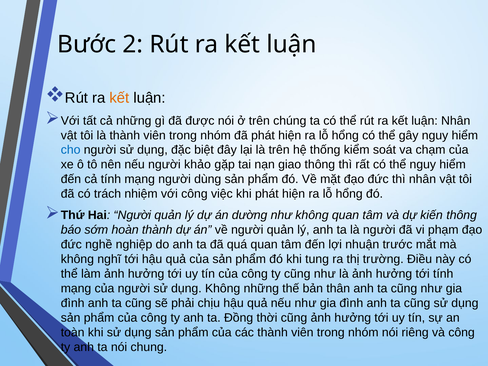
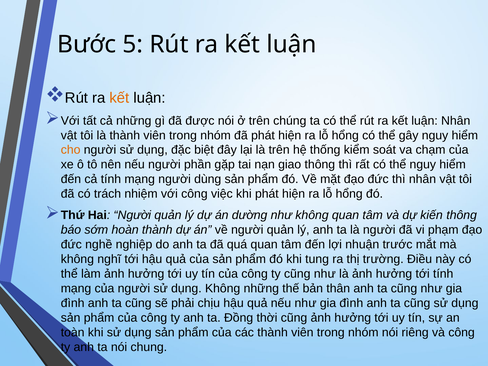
2: 2 -> 5 (133, 44)
cho colour: blue -> orange (71, 150)
khảo: khảo -> phần (198, 165)
